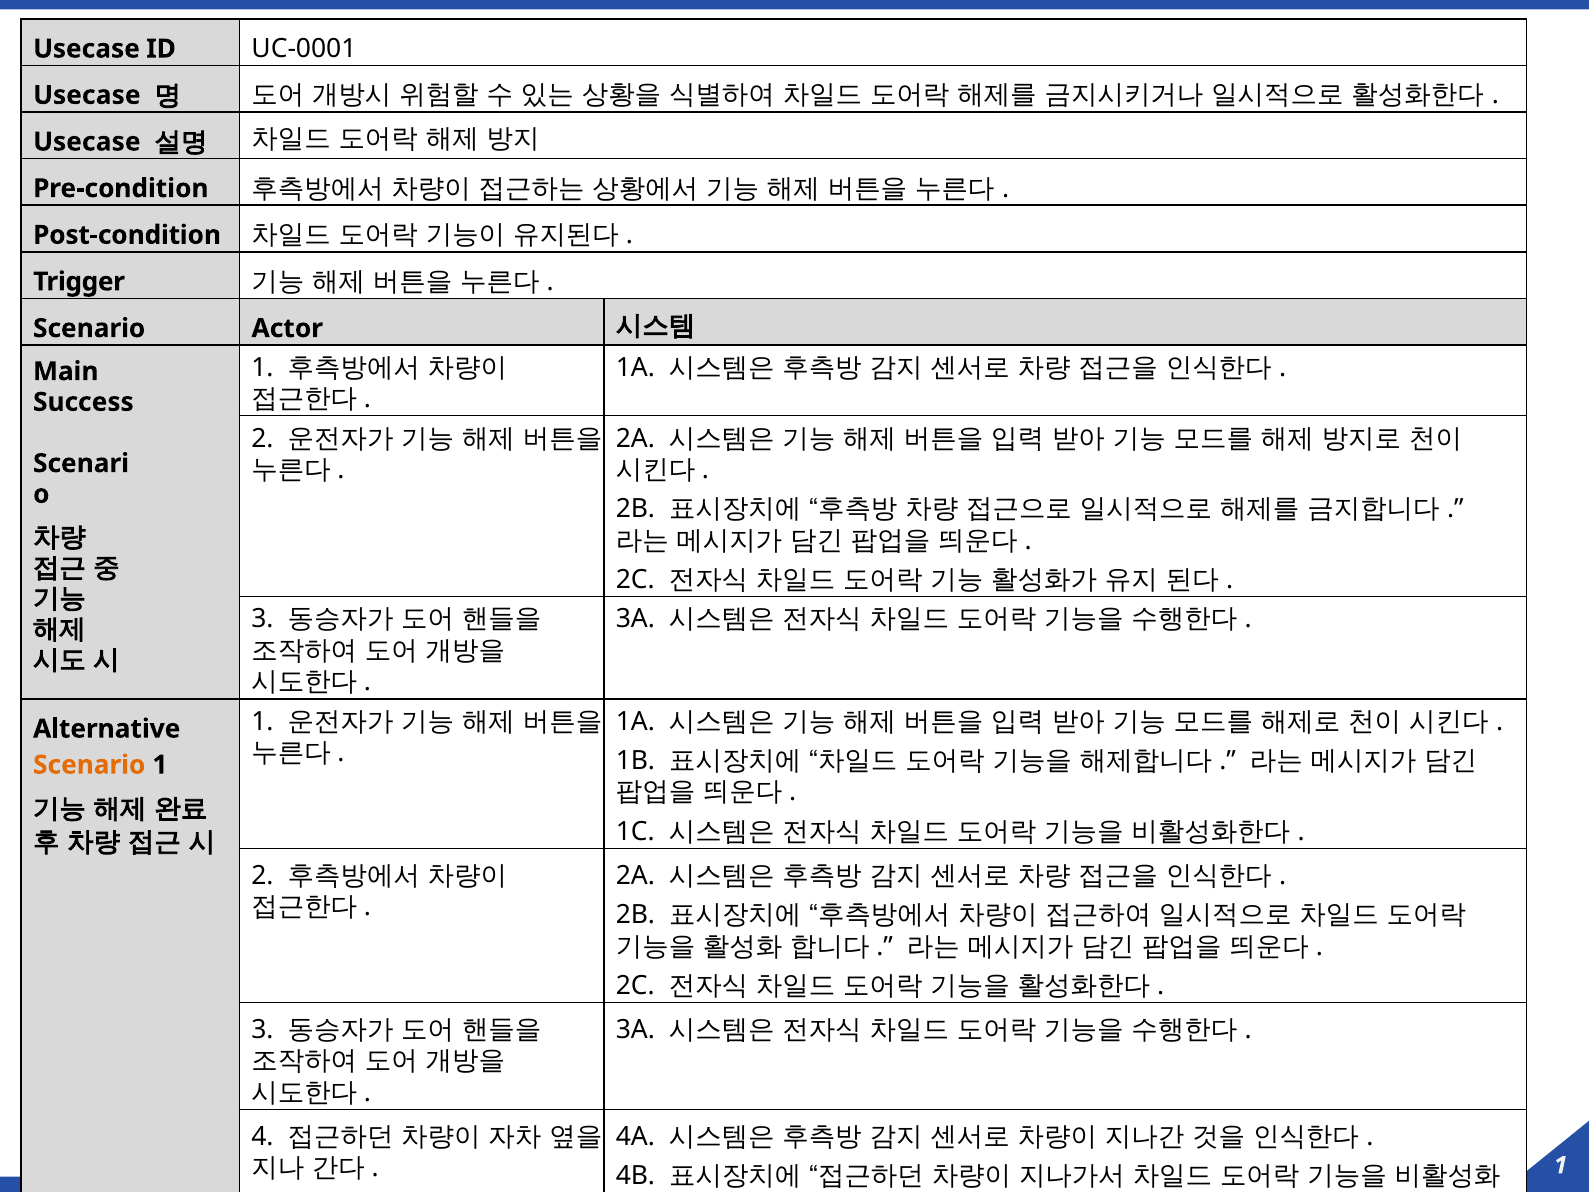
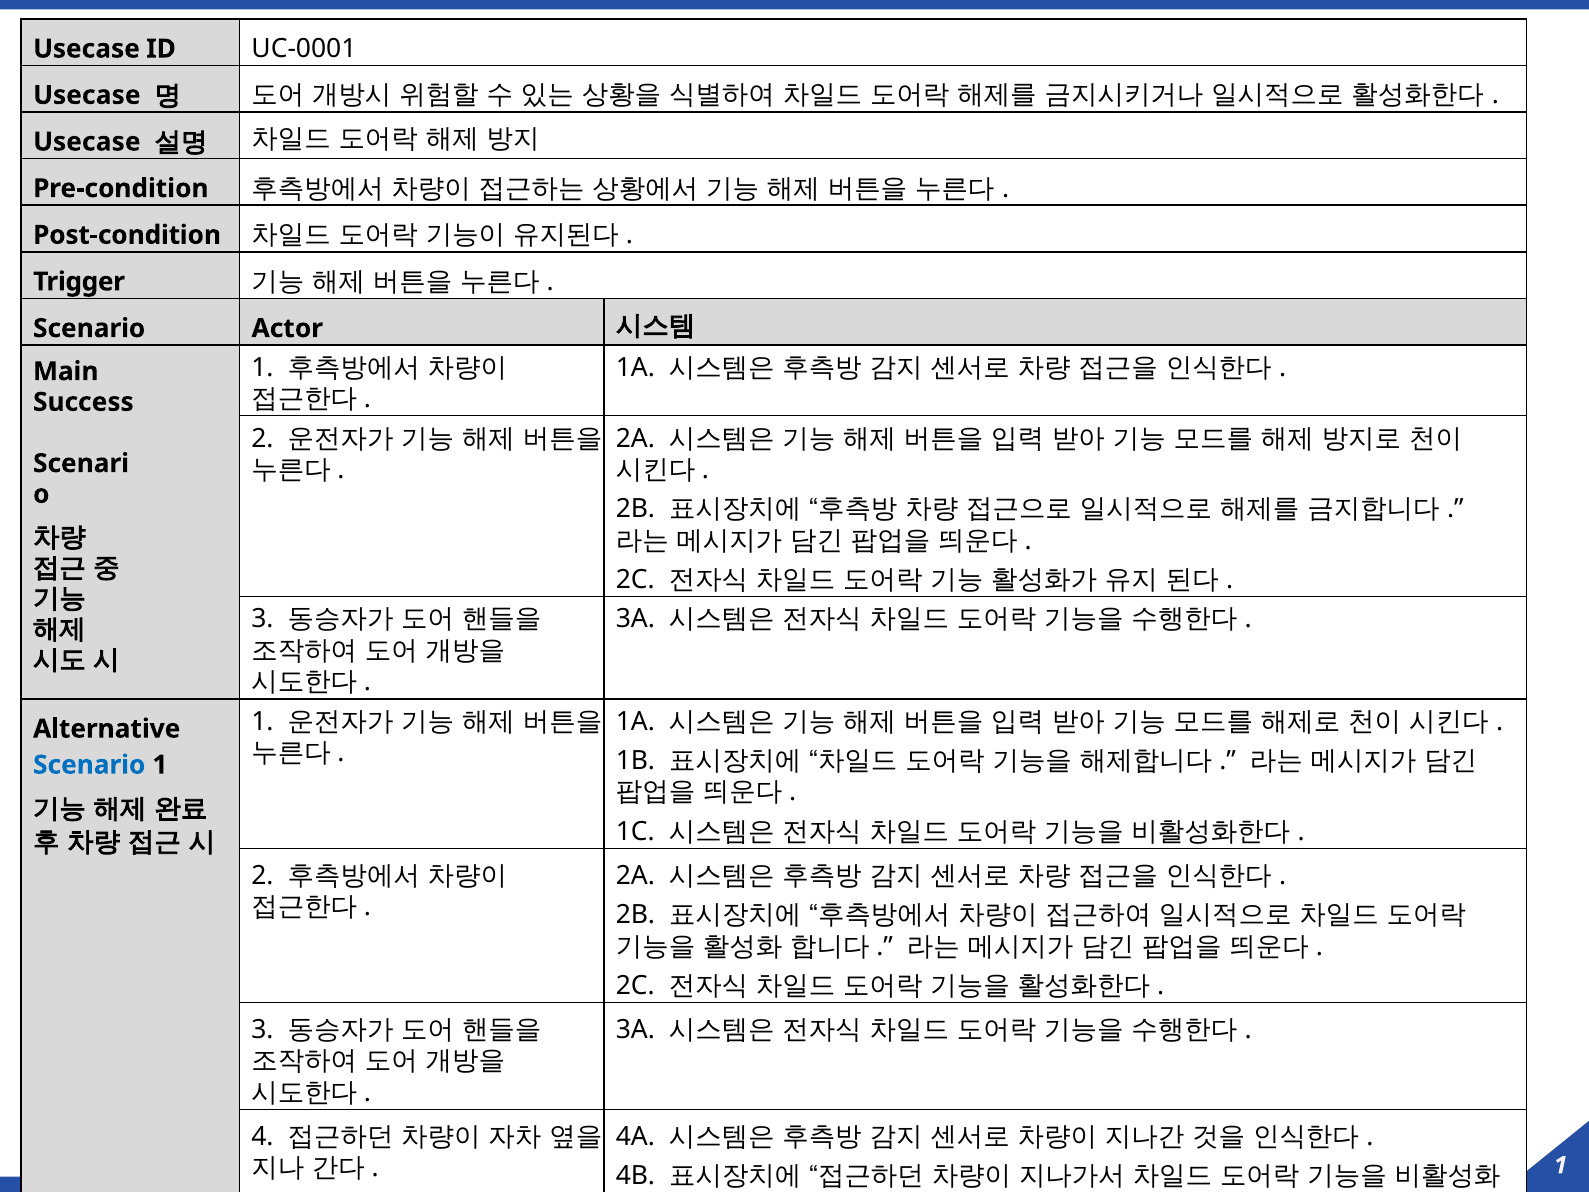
Scenario colour: orange -> blue (89, 765)
